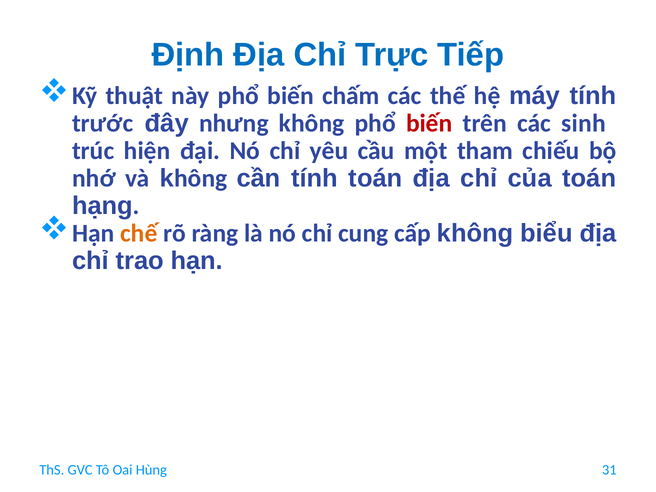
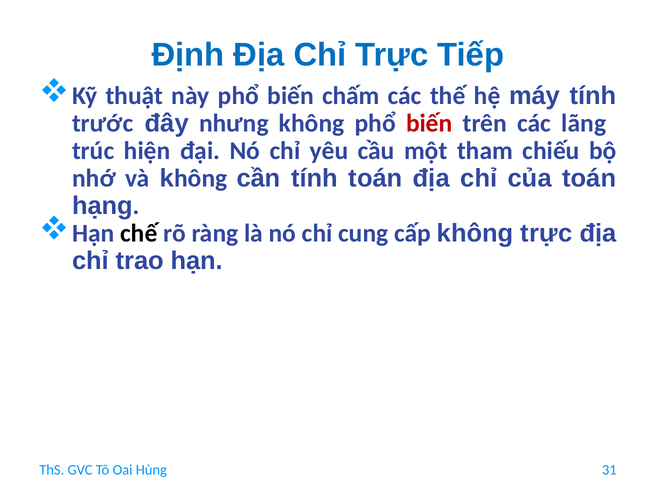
sinh: sinh -> lãng (584, 123)
chế colour: orange -> black (139, 233)
không biểu: biểu -> trực (546, 233)
